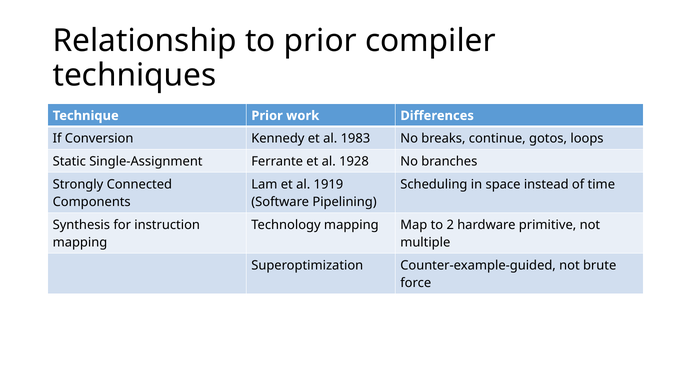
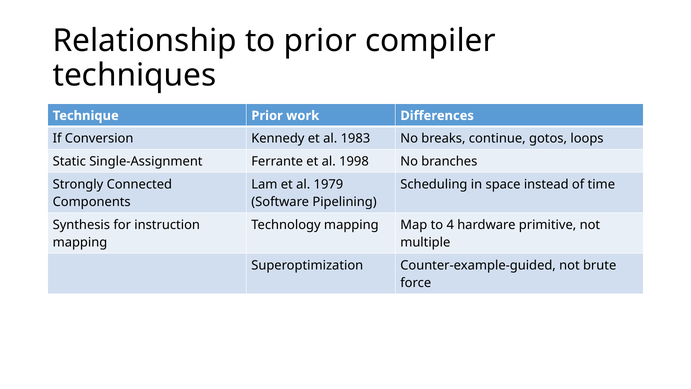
1928: 1928 -> 1998 (354, 161)
1919: 1919 -> 1979 (328, 184)
2: 2 -> 4 (450, 225)
